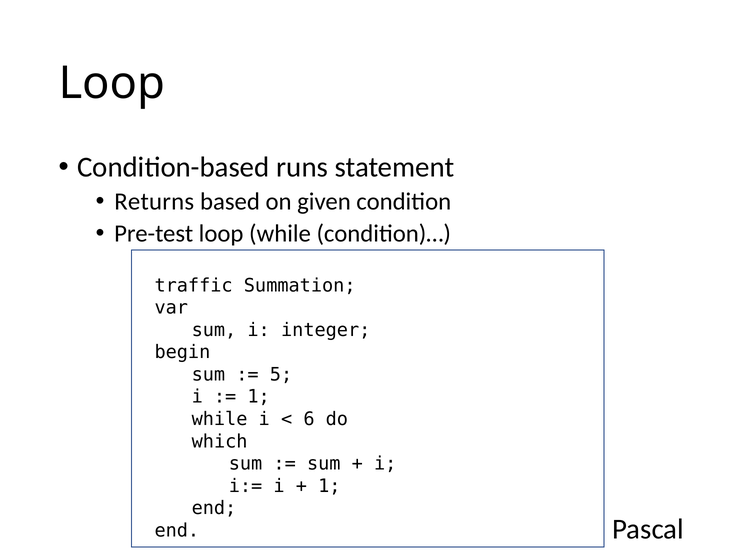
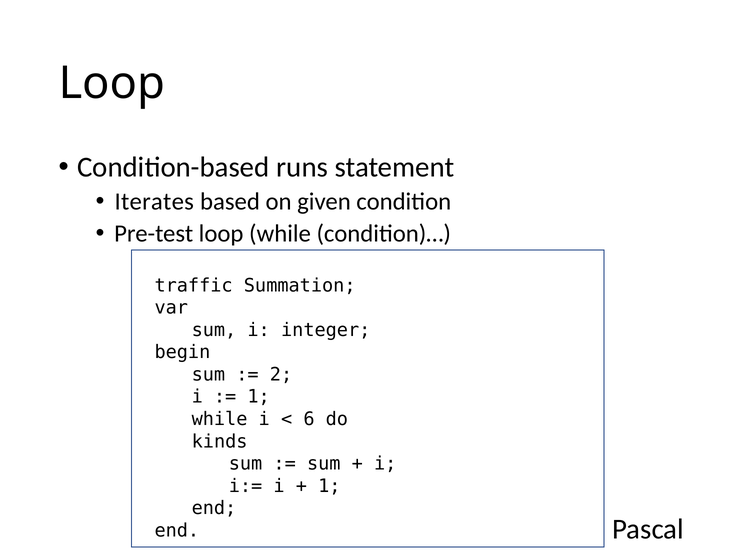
Returns: Returns -> Iterates (154, 202)
5: 5 -> 2 (281, 375)
which: which -> kinds (220, 442)
